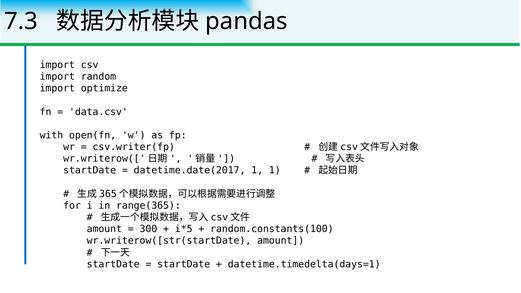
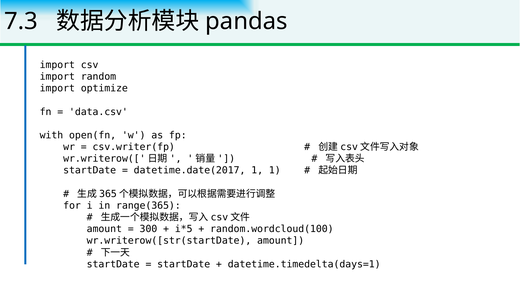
random.constants(100: random.constants(100 -> random.wordcloud(100 (272, 229)
